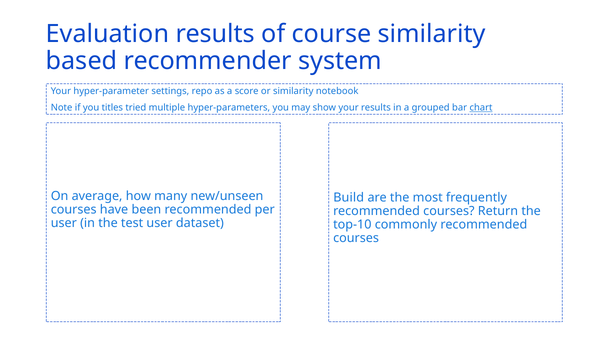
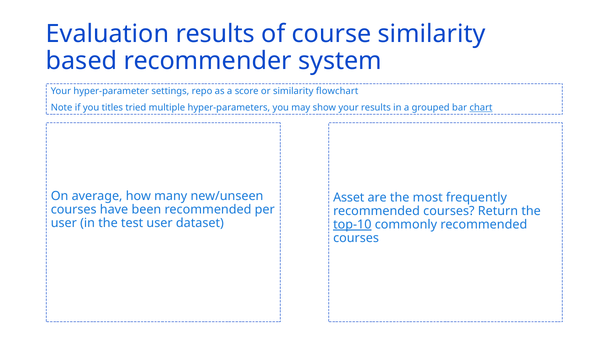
notebook: notebook -> flowchart (337, 91)
Build: Build -> Asset (349, 197)
top-10 underline: none -> present (352, 224)
